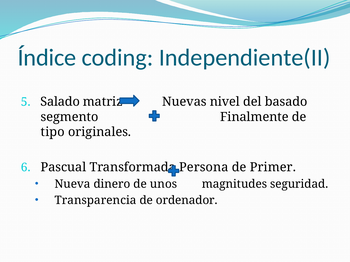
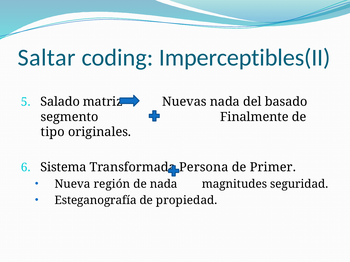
Índice: Índice -> Saltar (47, 58)
Independiente(II: Independiente(II -> Imperceptibles(II (245, 58)
Nuevas nivel: nivel -> nada (225, 102)
Pascual: Pascual -> Sistema (64, 168)
dinero: dinero -> región (112, 184)
de unos: unos -> nada (164, 184)
Transparencia: Transparencia -> Esteganografía (96, 201)
ordenador: ordenador -> propiedad (187, 201)
